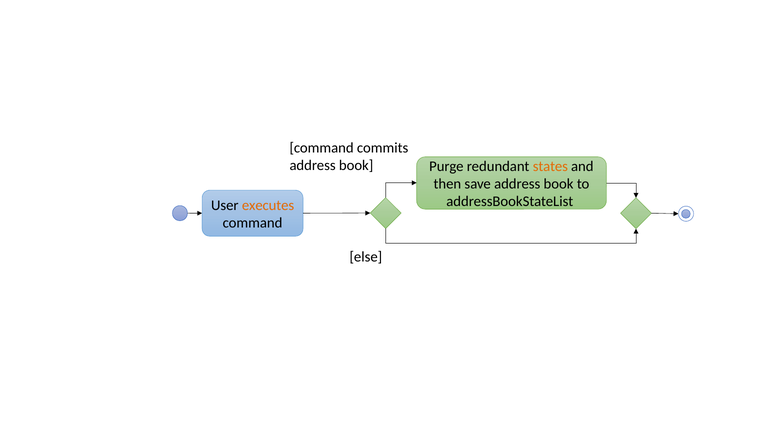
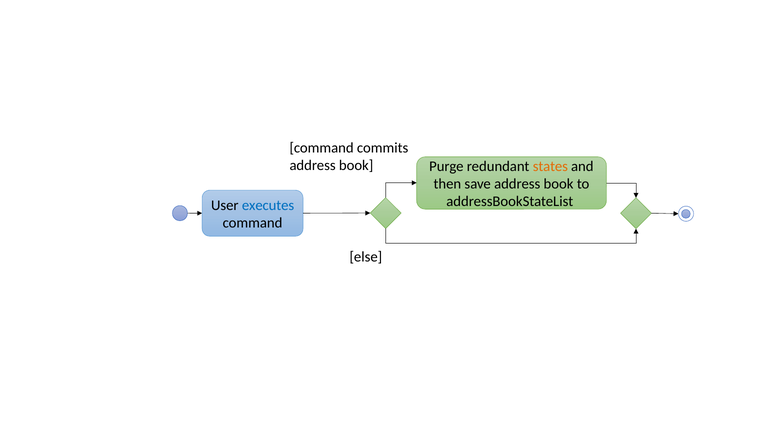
executes colour: orange -> blue (268, 205)
